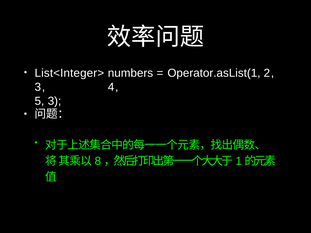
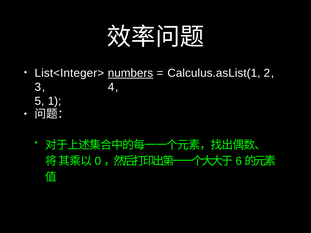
numbers underline: none -> present (131, 73)
Operator.asList(1: Operator.asList(1 -> Calculus.asList(1 (214, 73)
5 3: 3 -> 1 (54, 101)
8: 8 -> 0 (98, 161)
1: 1 -> 6 (239, 161)
